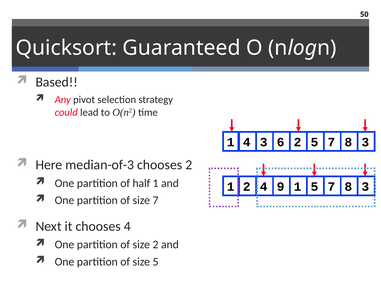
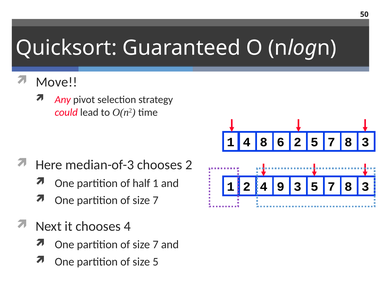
Based: Based -> Move (57, 82)
4 3: 3 -> 8 (264, 142)
9 1: 1 -> 3 (298, 187)
2: 2 -> 7 (156, 244)
